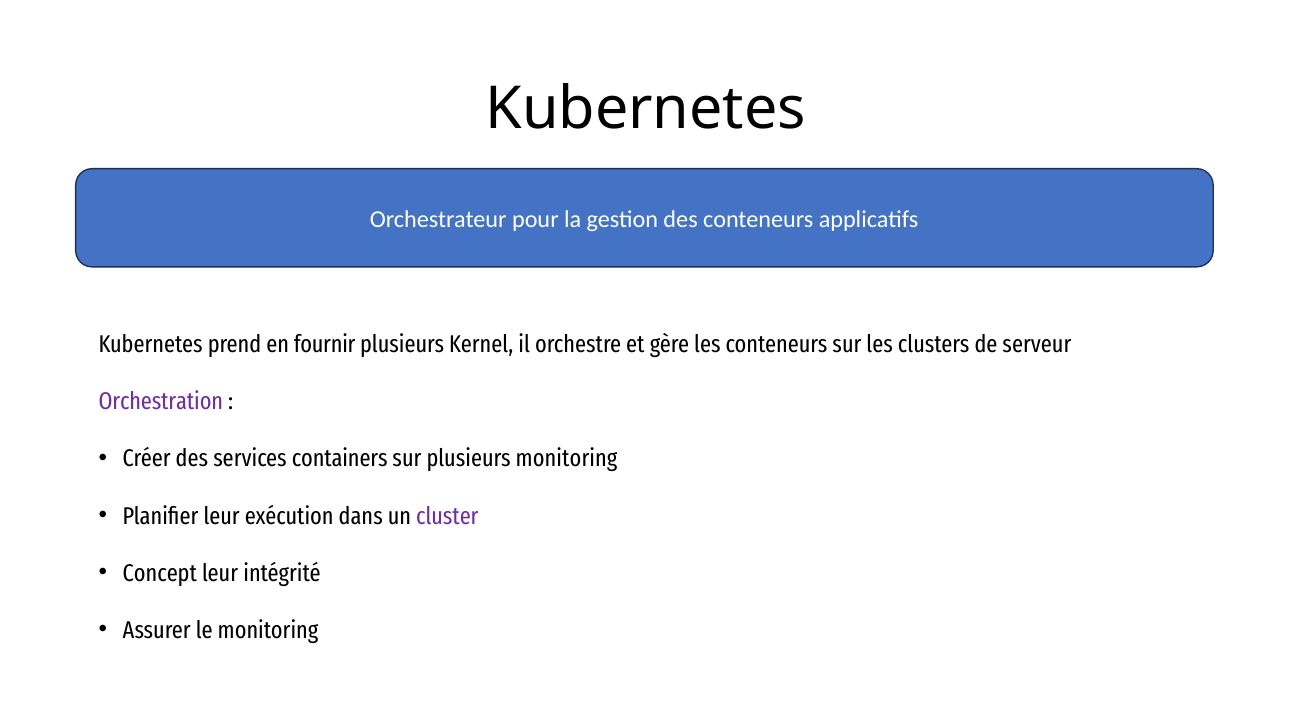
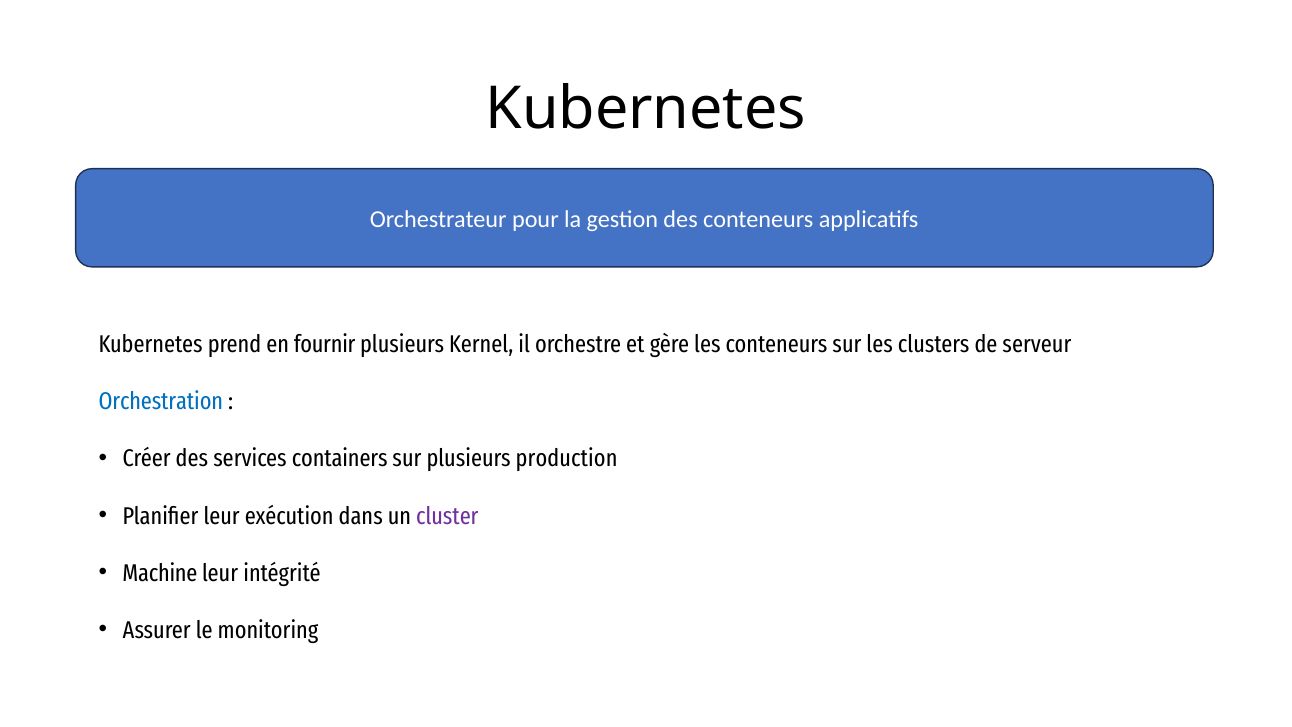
Orchestration colour: purple -> blue (161, 402)
plusieurs monitoring: monitoring -> production (567, 459)
Concept: Concept -> Machine (160, 573)
